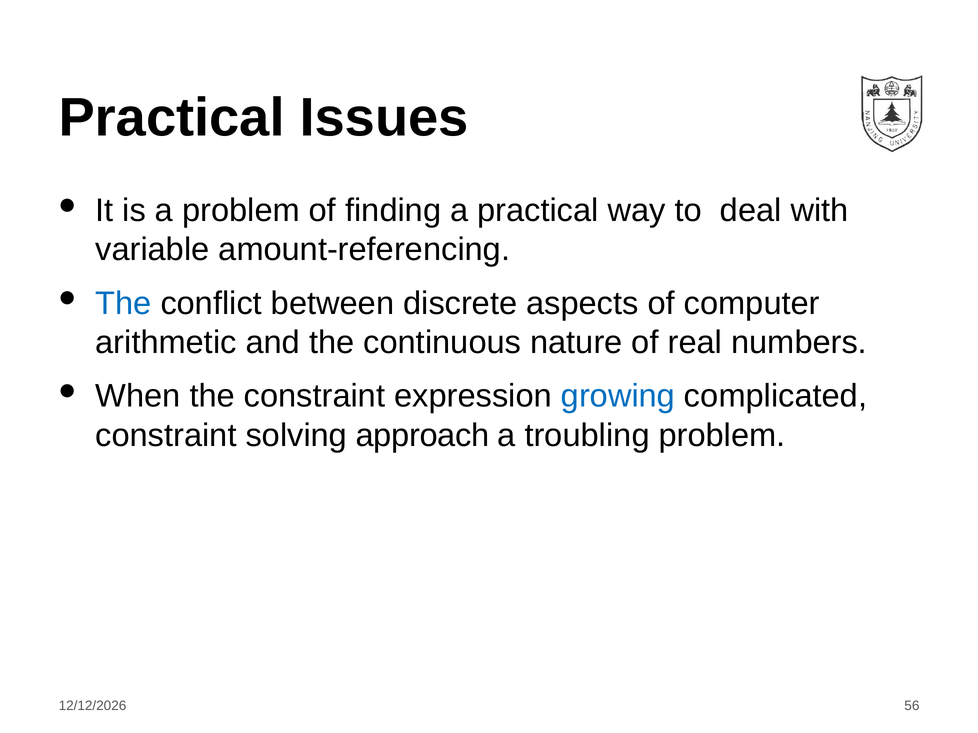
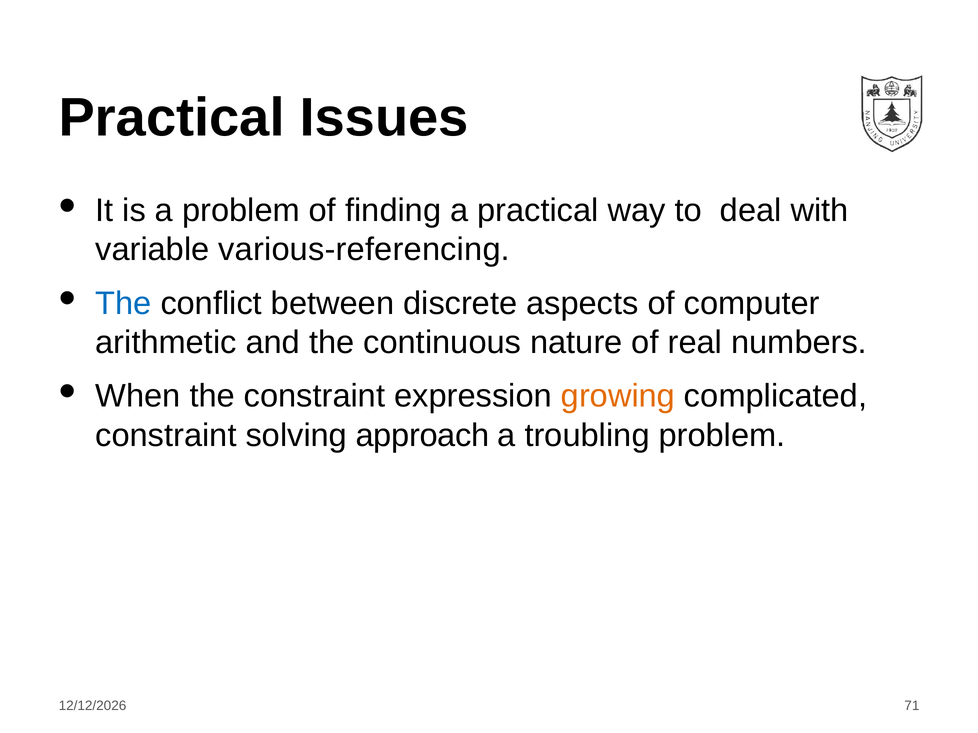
amount-referencing: amount-referencing -> various-referencing (364, 250)
growing colour: blue -> orange (618, 396)
56: 56 -> 71 (912, 706)
